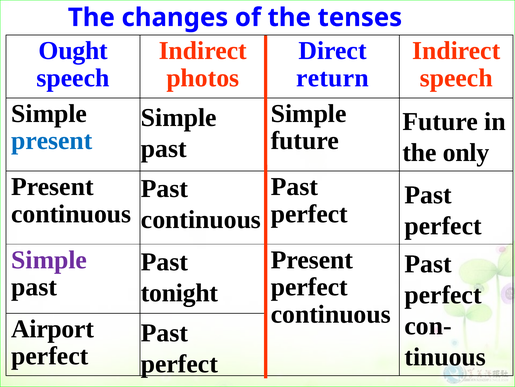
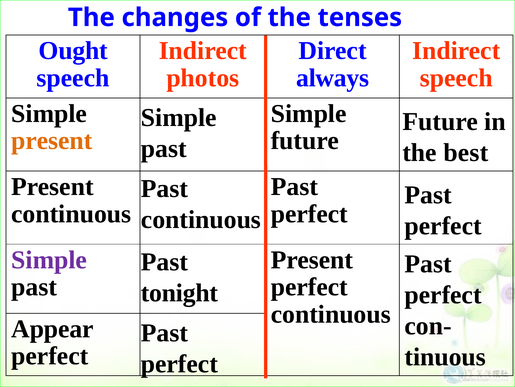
return: return -> always (333, 78)
present colour: blue -> orange (52, 141)
only: only -> best (466, 152)
Airport: Airport -> Appear (52, 328)
